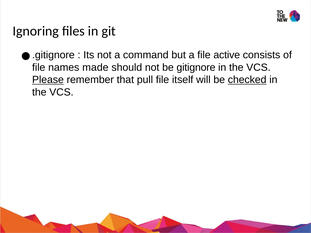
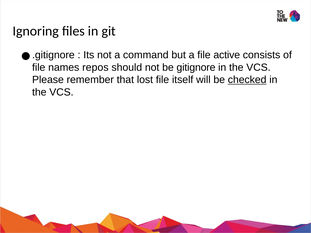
made: made -> repos (95, 67)
Please underline: present -> none (48, 80)
pull: pull -> lost (145, 80)
